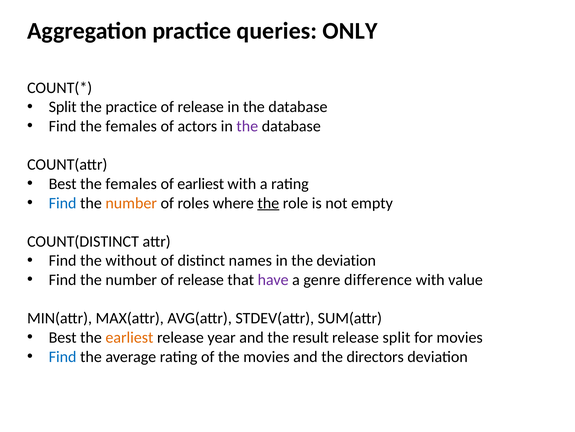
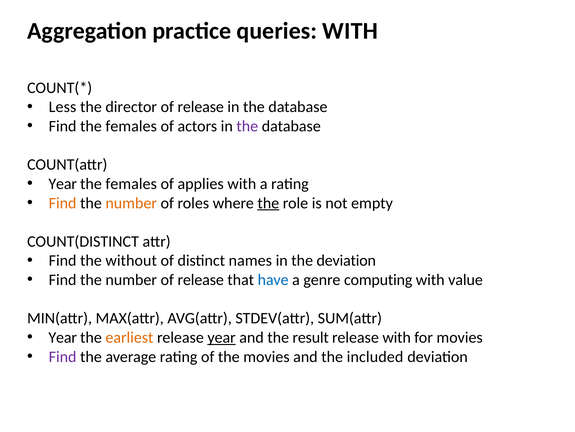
queries ONLY: ONLY -> WITH (350, 31)
Split: Split -> Less (63, 107)
the practice: practice -> director (131, 107)
Best: Best -> Year (63, 184)
of earliest: earliest -> applies (201, 184)
Find colour: blue -> orange (63, 203)
have colour: purple -> blue (273, 279)
difference: difference -> computing (378, 279)
Best: Best -> Year (63, 337)
year underline: none -> present (222, 337)
release split: split -> with (397, 337)
Find colour: blue -> purple (63, 356)
directors: directors -> included (375, 356)
